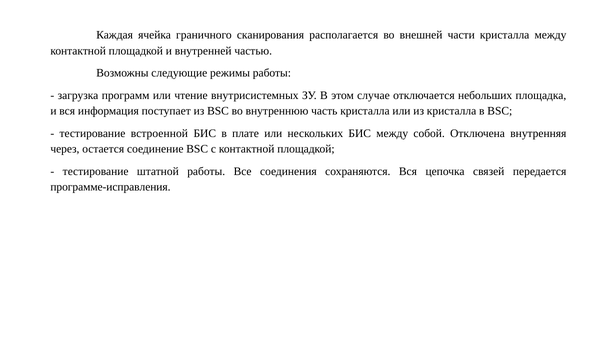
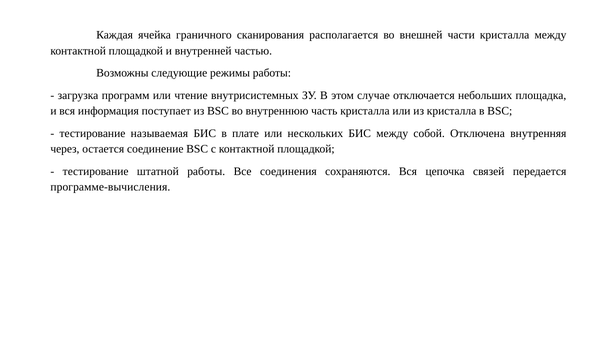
встроенной: встроенной -> называемая (159, 133)
программе-исправления: программе-исправления -> программе-вычисления (110, 187)
